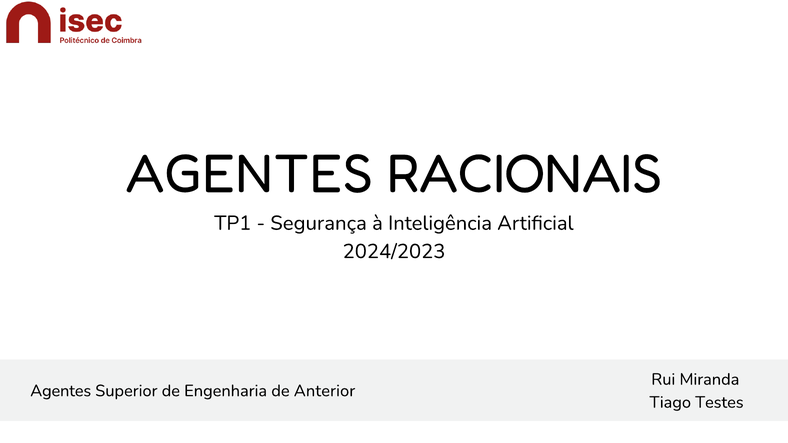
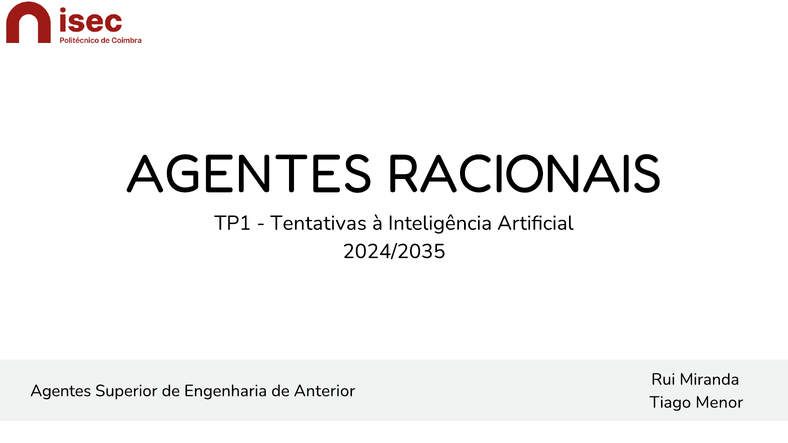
Segurança: Segurança -> Tentativas (318, 223)
2024/2023: 2024/2023 -> 2024/2035 (394, 252)
Testes: Testes -> Menor (719, 403)
